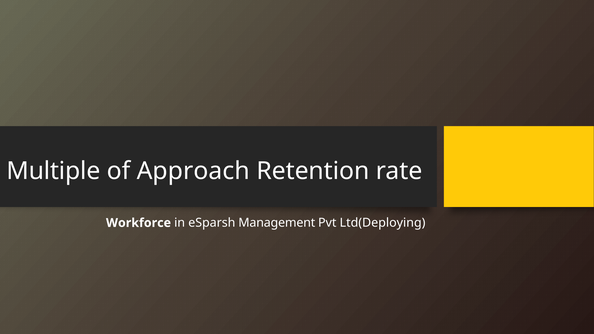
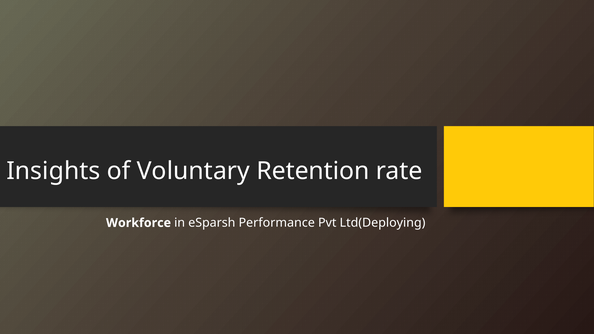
Multiple: Multiple -> Insights (53, 171)
Approach: Approach -> Voluntary (193, 171)
Management: Management -> Performance (277, 223)
